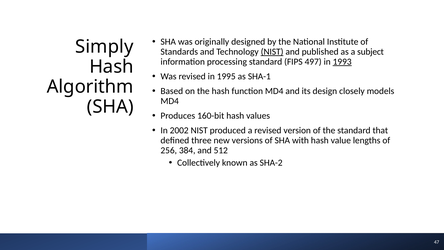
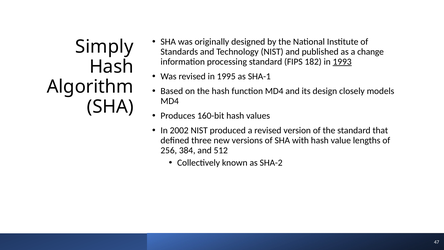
NIST underline: present -> none (272, 52)
subject: subject -> change (371, 52)
497: 497 -> 182 (313, 62)
